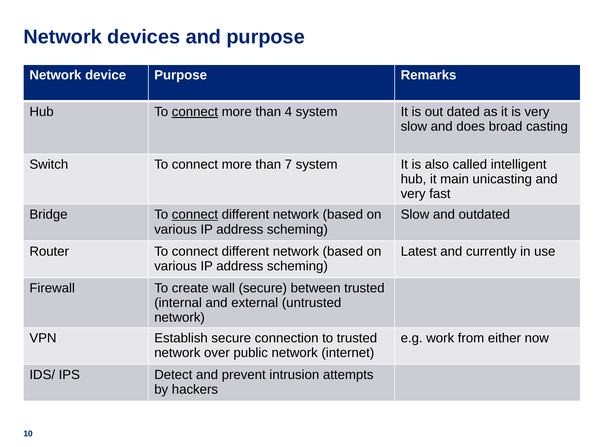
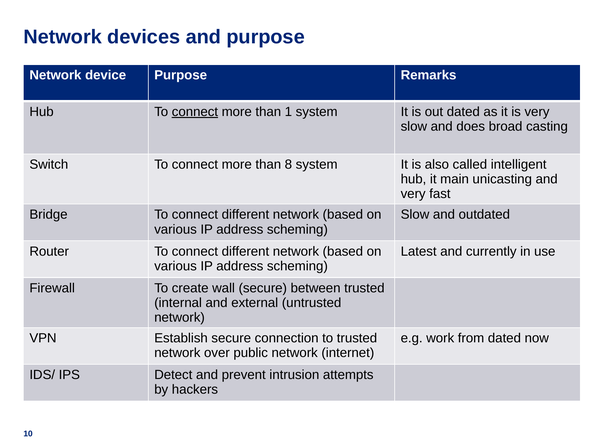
4: 4 -> 1 (288, 112)
7: 7 -> 8 (288, 164)
connect underline: present -> none (195, 215)
from either: either -> dated (504, 338)
